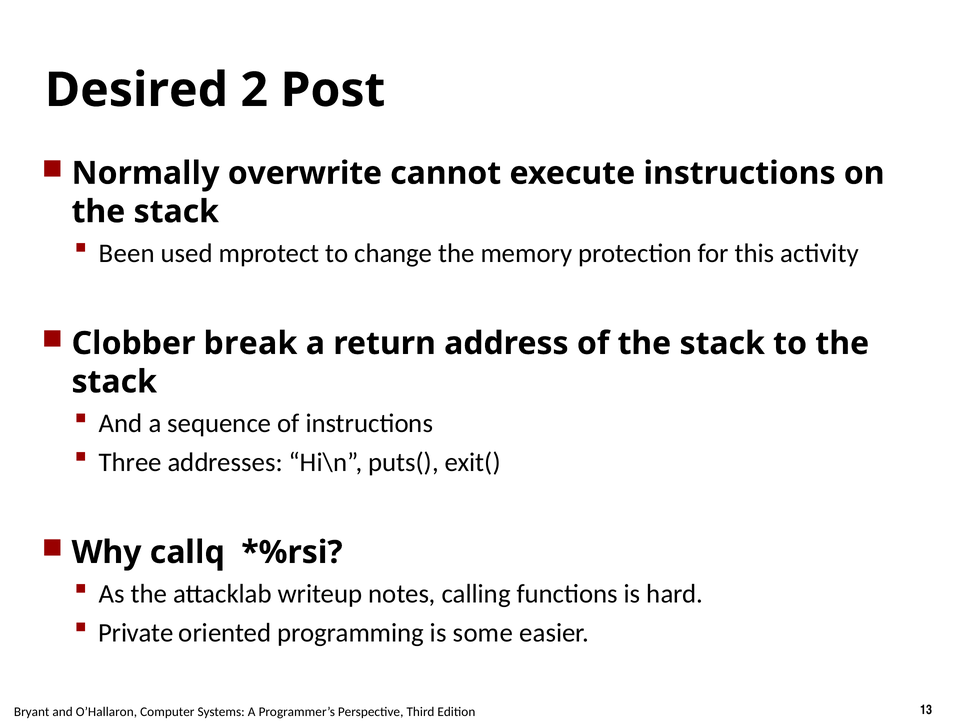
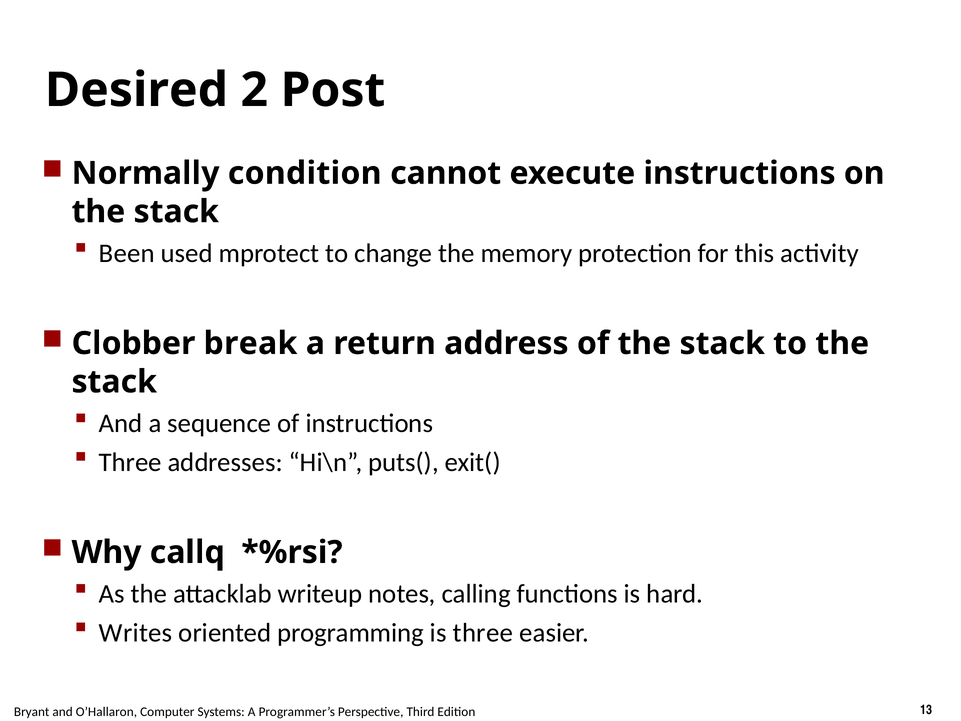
overwrite: overwrite -> condition (305, 173)
Private: Private -> Writes (136, 633)
is some: some -> three (483, 633)
